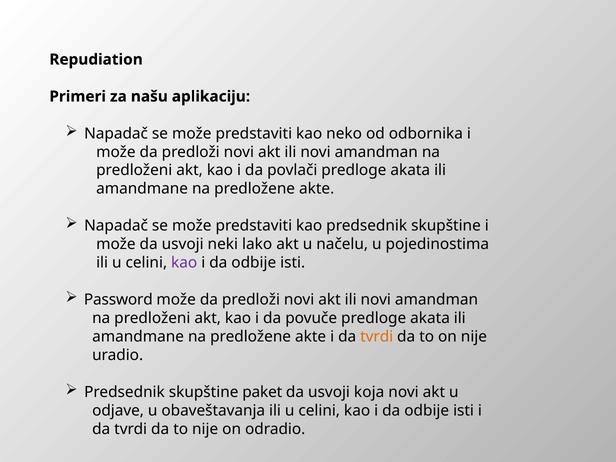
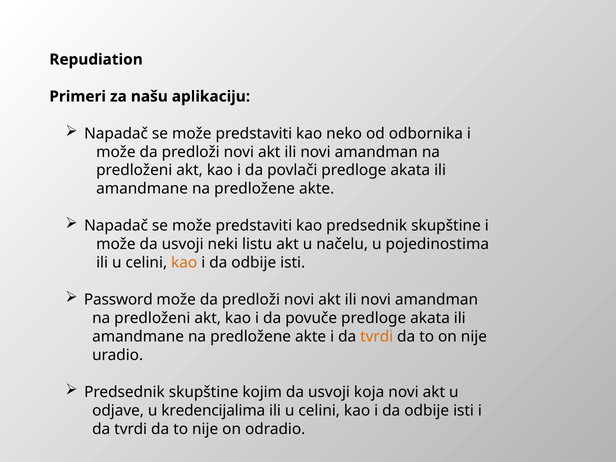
lako: lako -> listu (257, 244)
kao colour: purple -> orange (184, 263)
paket: paket -> kojim (262, 392)
obaveštavanja: obaveštavanja -> kredencijalima (213, 411)
